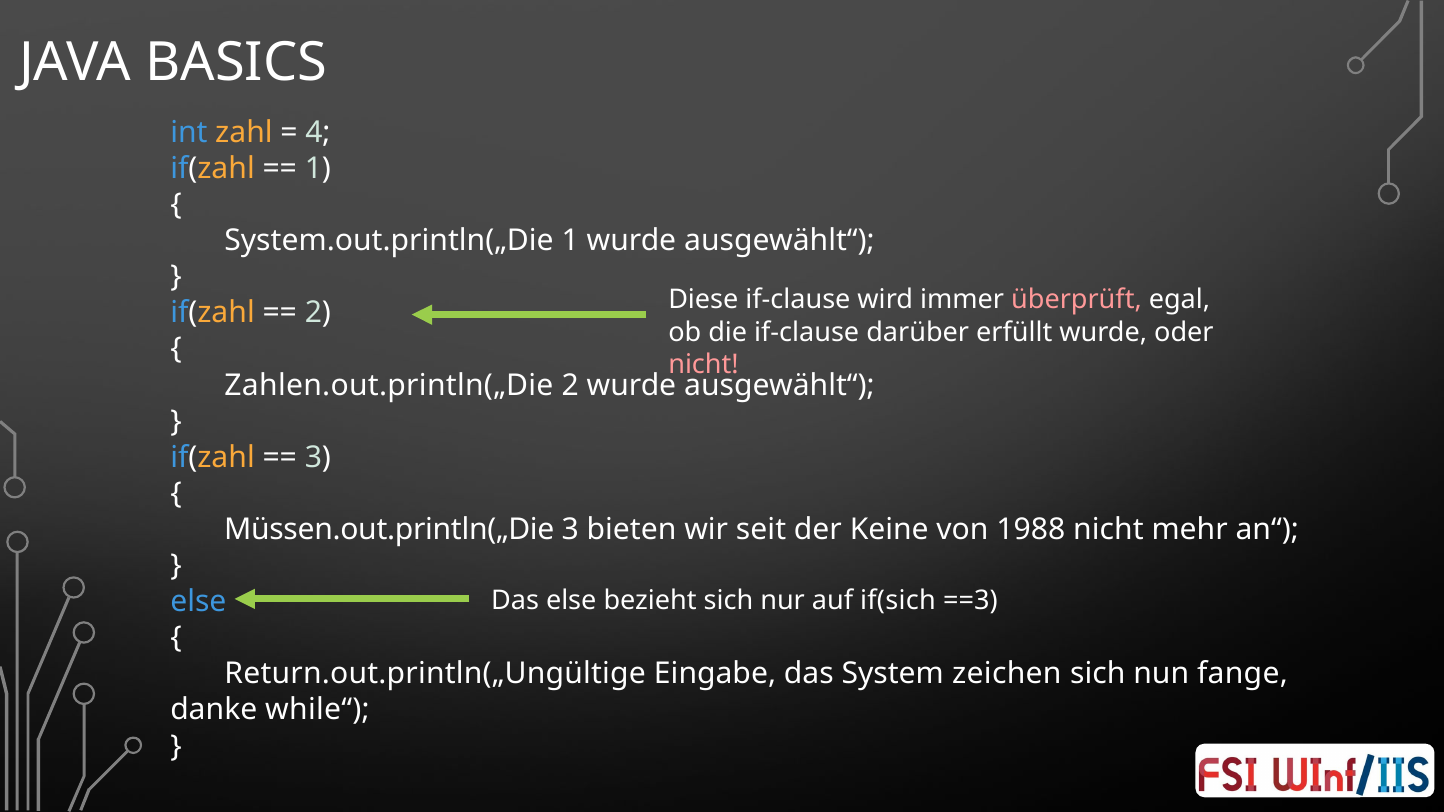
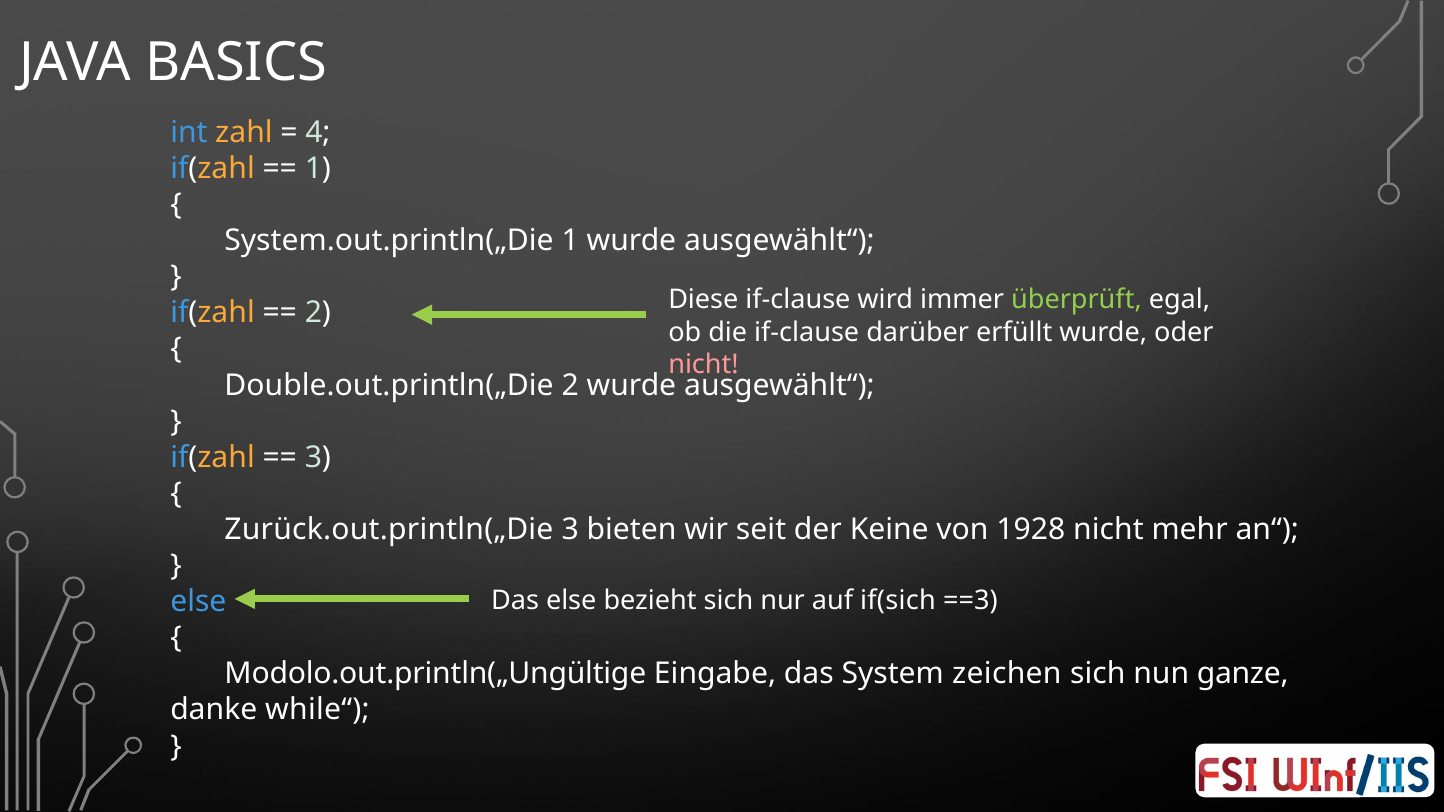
überprüft colour: pink -> light green (1076, 300)
Zahlen.out.println(„Die: Zahlen.out.println(„Die -> Double.out.println(„Die (389, 385)
Müssen.out.println(„Die: Müssen.out.println(„Die -> Zurück.out.println(„Die (389, 530)
1988: 1988 -> 1928 (1031, 530)
Return.out.println(„Ungültige: Return.out.println(„Ungültige -> Modolo.out.println(„Ungültige (435, 674)
fange: fange -> ganze (1243, 674)
